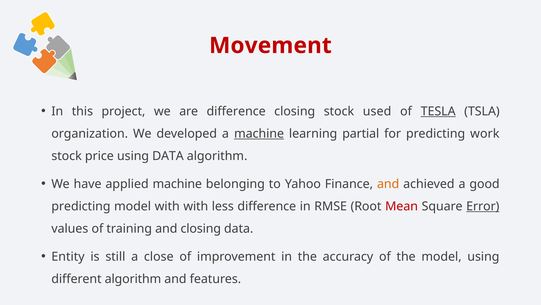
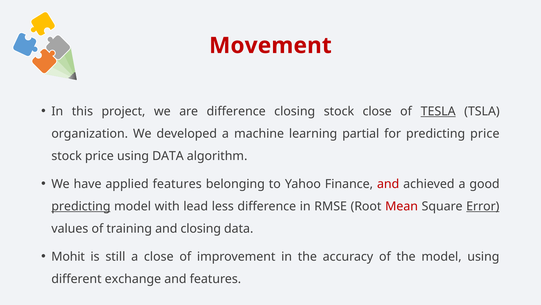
stock used: used -> close (377, 111)
machine underline: present -> none (259, 133)
predicting work: work -> price (485, 133)
applied machine: machine -> features (177, 184)
and colour: orange -> red (388, 184)
predicting underline: none -> present (81, 206)
with with: with -> lead (196, 206)
Entity: Entity -> Mohit (68, 256)
different algorithm: algorithm -> exchange (133, 278)
